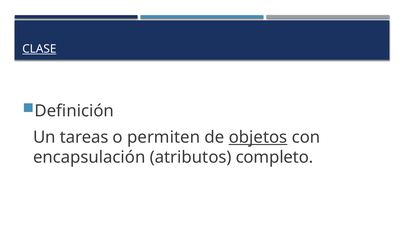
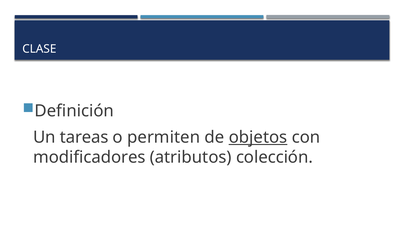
CLASE underline: present -> none (39, 49)
encapsulación: encapsulación -> modificadores (89, 157)
completo: completo -> colección (274, 157)
